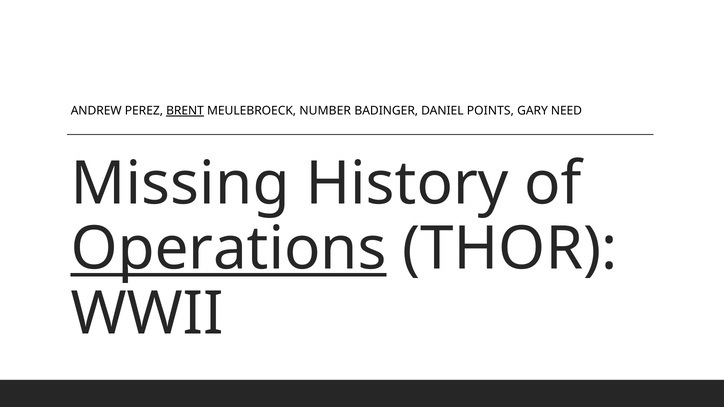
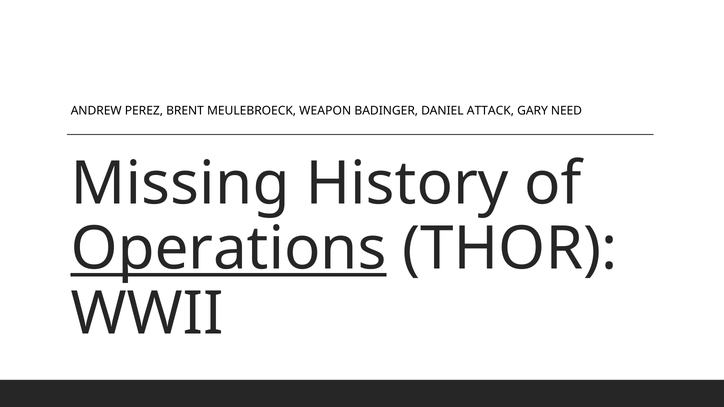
BRENT underline: present -> none (185, 111)
NUMBER: NUMBER -> WEAPON (325, 111)
POINTS: POINTS -> ATTACK (490, 111)
